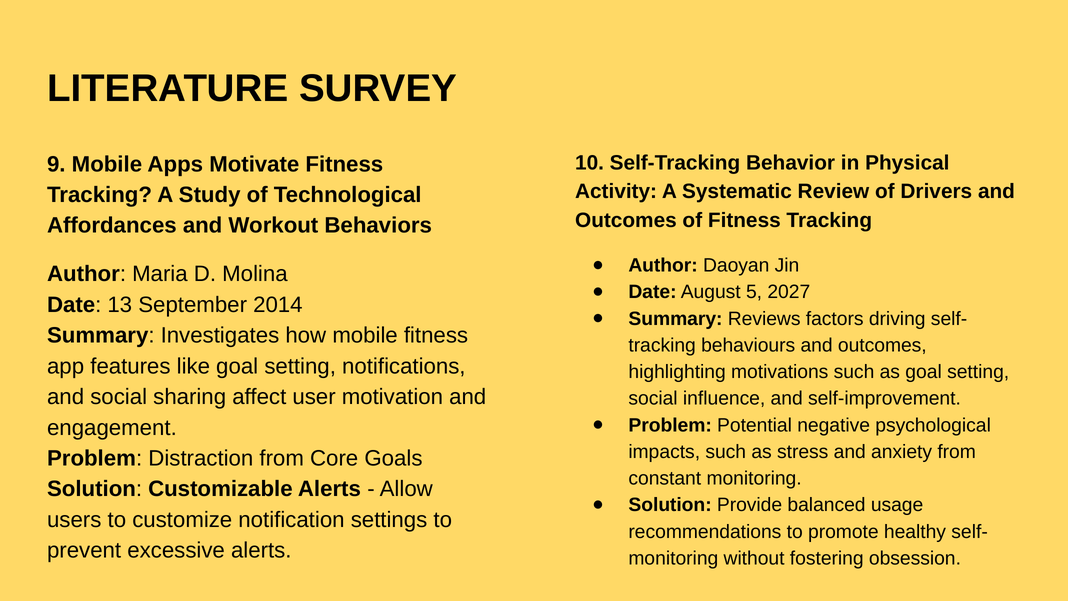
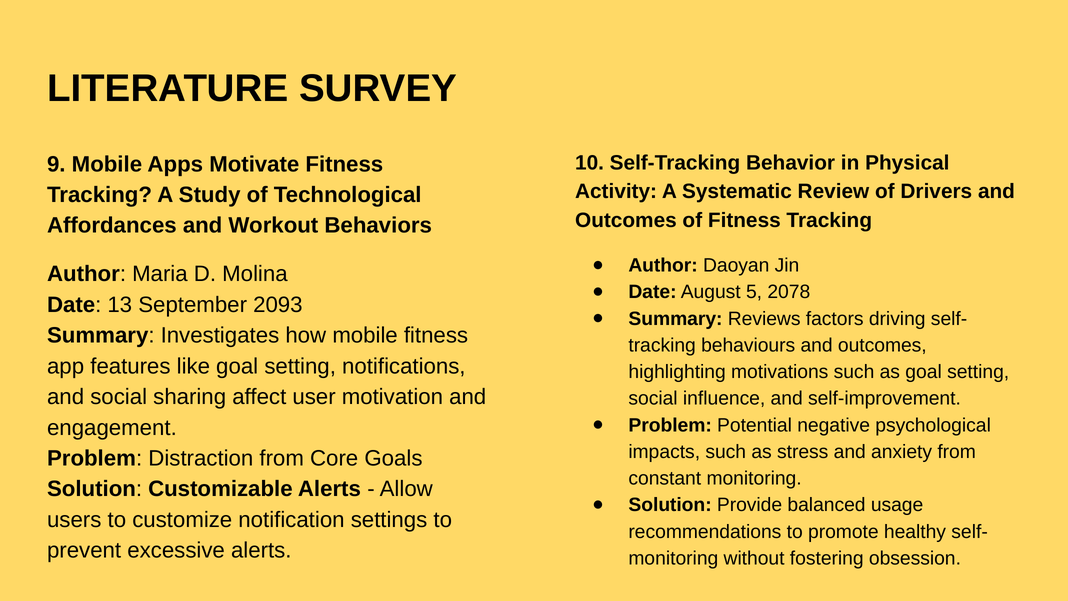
2027: 2027 -> 2078 (789, 292)
2014: 2014 -> 2093 (278, 305)
